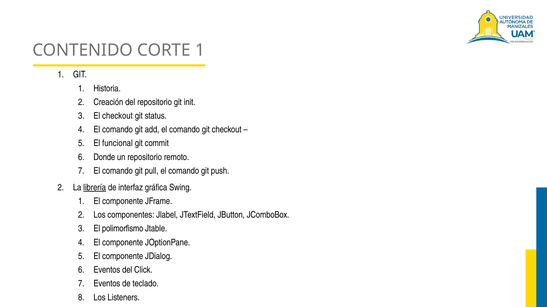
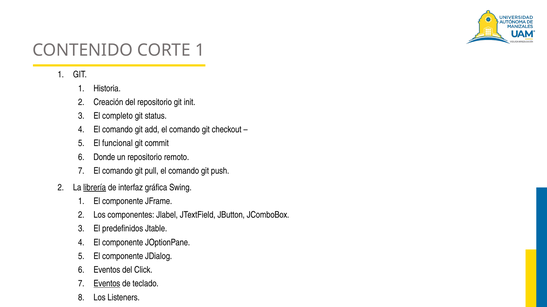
El checkout: checkout -> completo (117, 116)
polimorfismo: polimorfismo -> predefinidos (123, 229)
Eventos underline: none -> present (107, 284)
